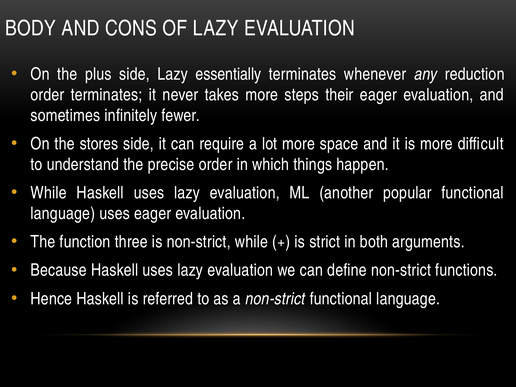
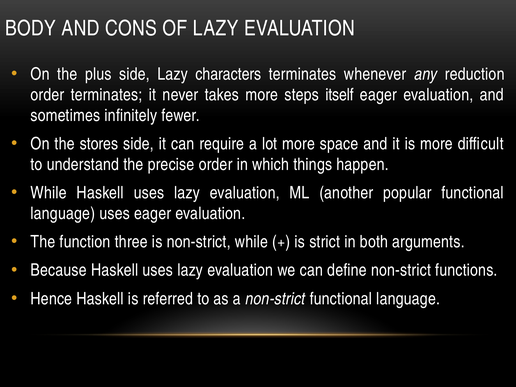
essentially: essentially -> characters (228, 74)
their: their -> itself (339, 95)
